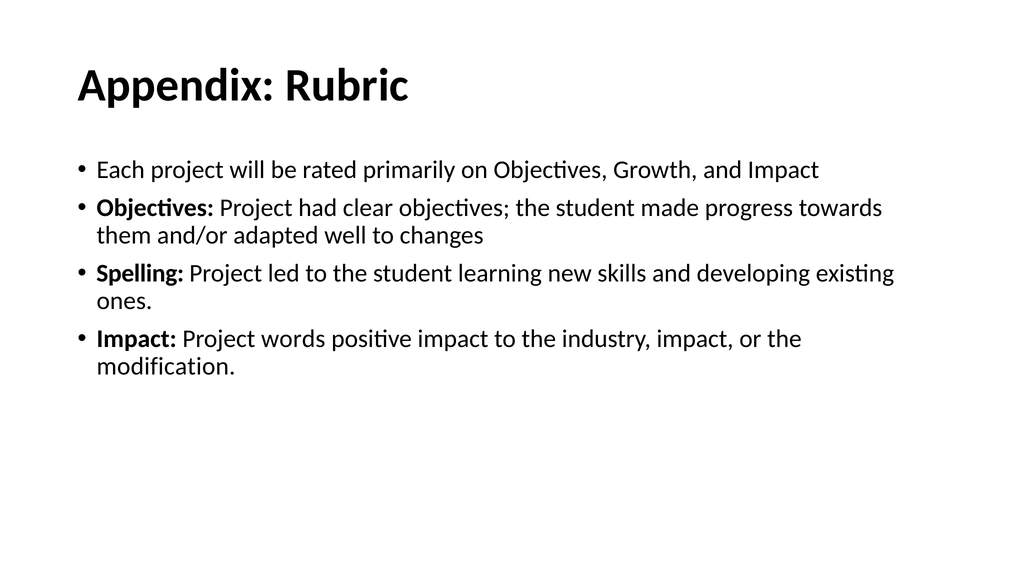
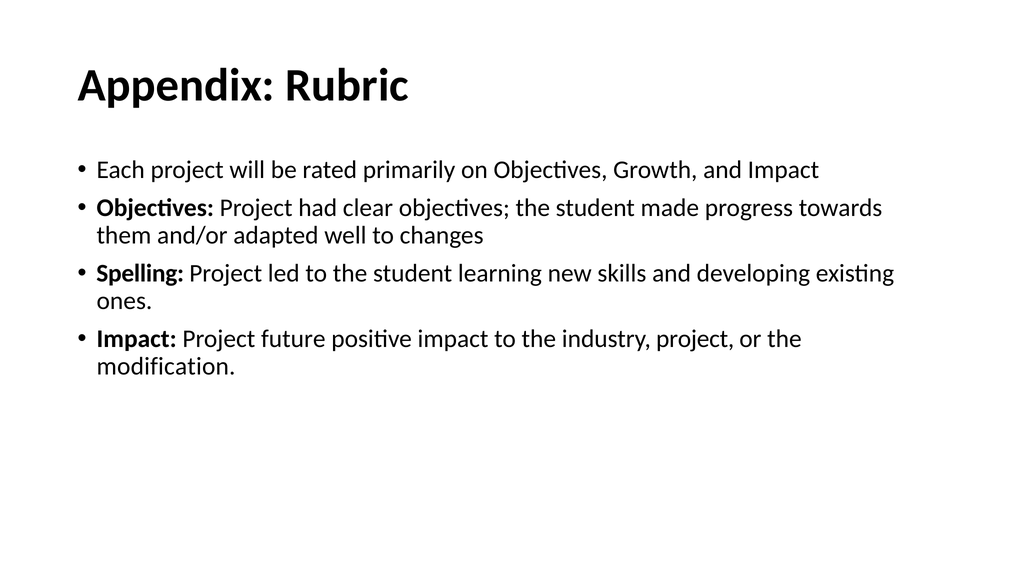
words: words -> future (293, 339)
industry impact: impact -> project (695, 339)
